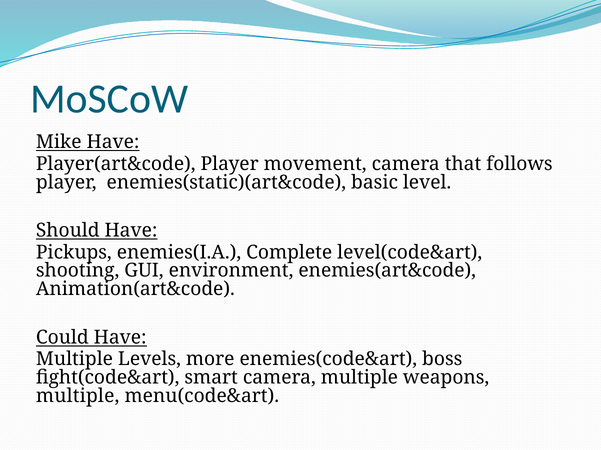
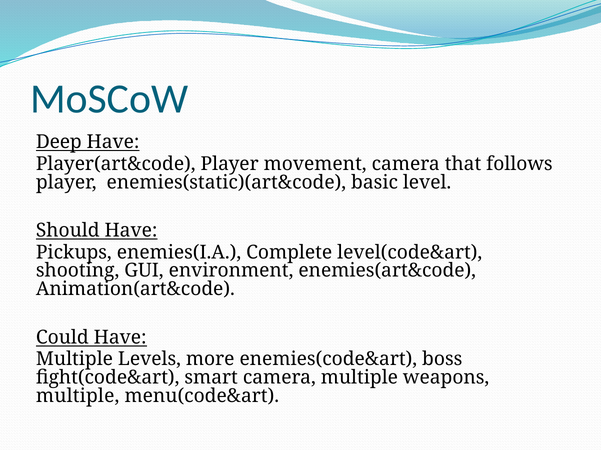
Mike: Mike -> Deep (59, 142)
